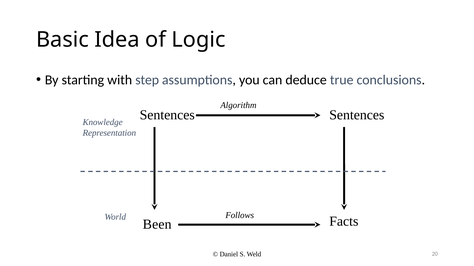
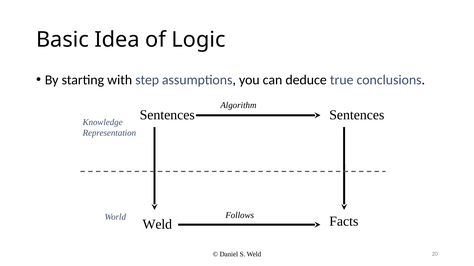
Been: Been -> Weld (157, 225)
